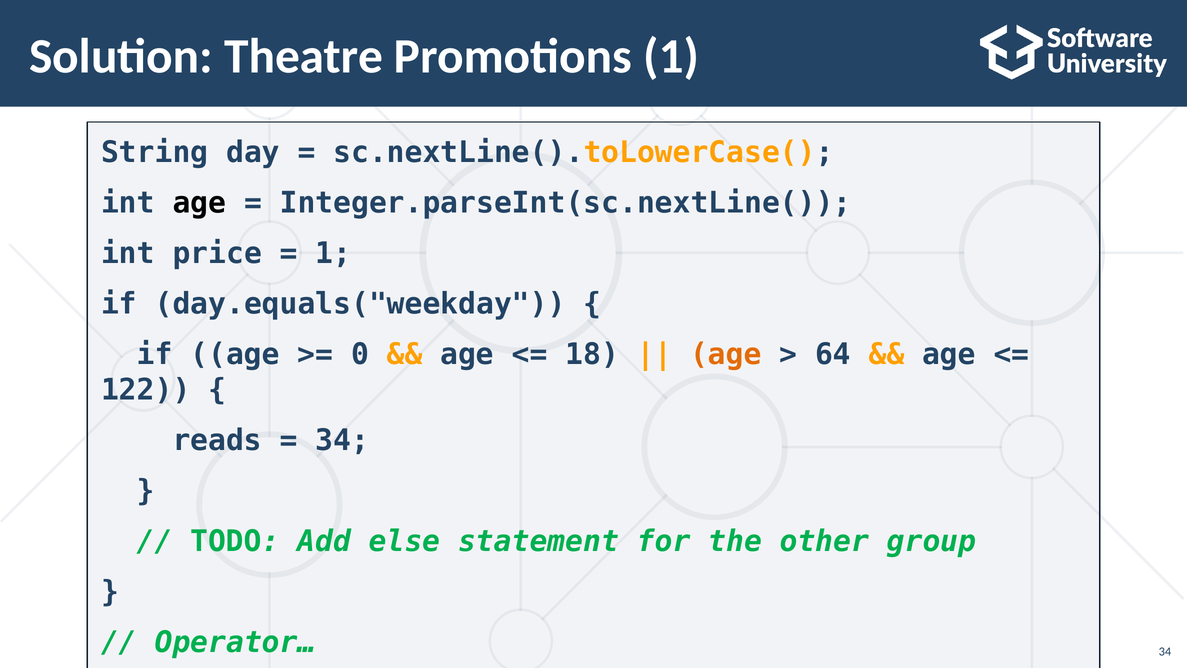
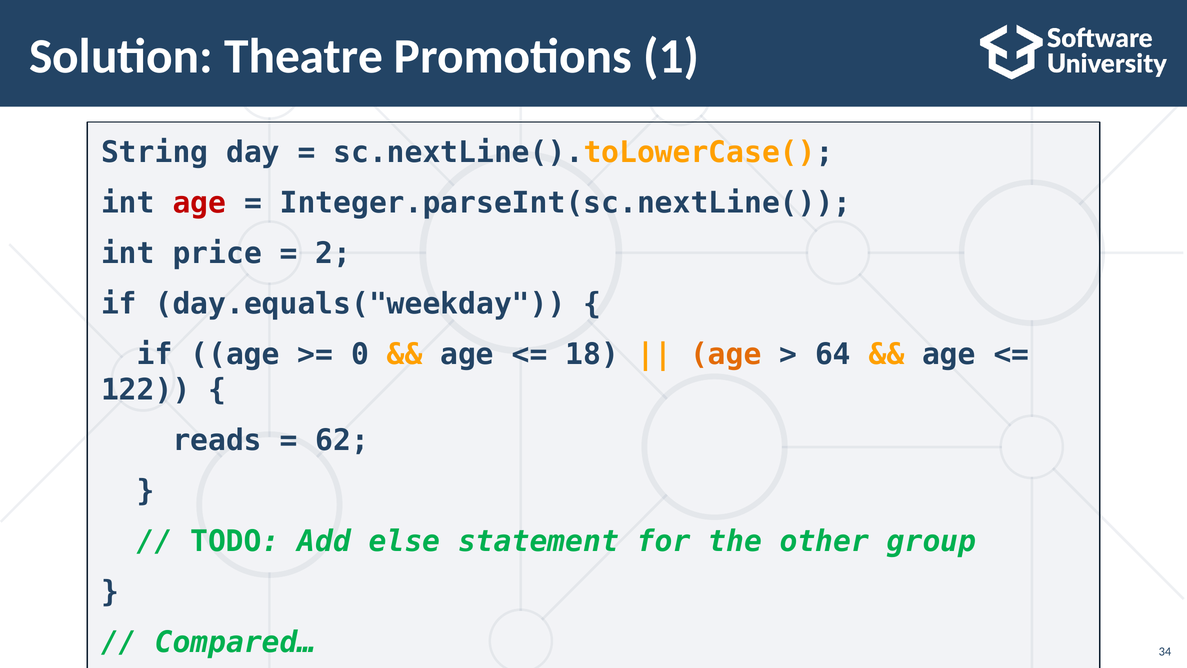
age colour: black -> red (199, 203)
1: 1 -> 2 (333, 253)
34: 34 -> 62 (342, 440)
Operator…: Operator… -> Compared… (235, 642)
